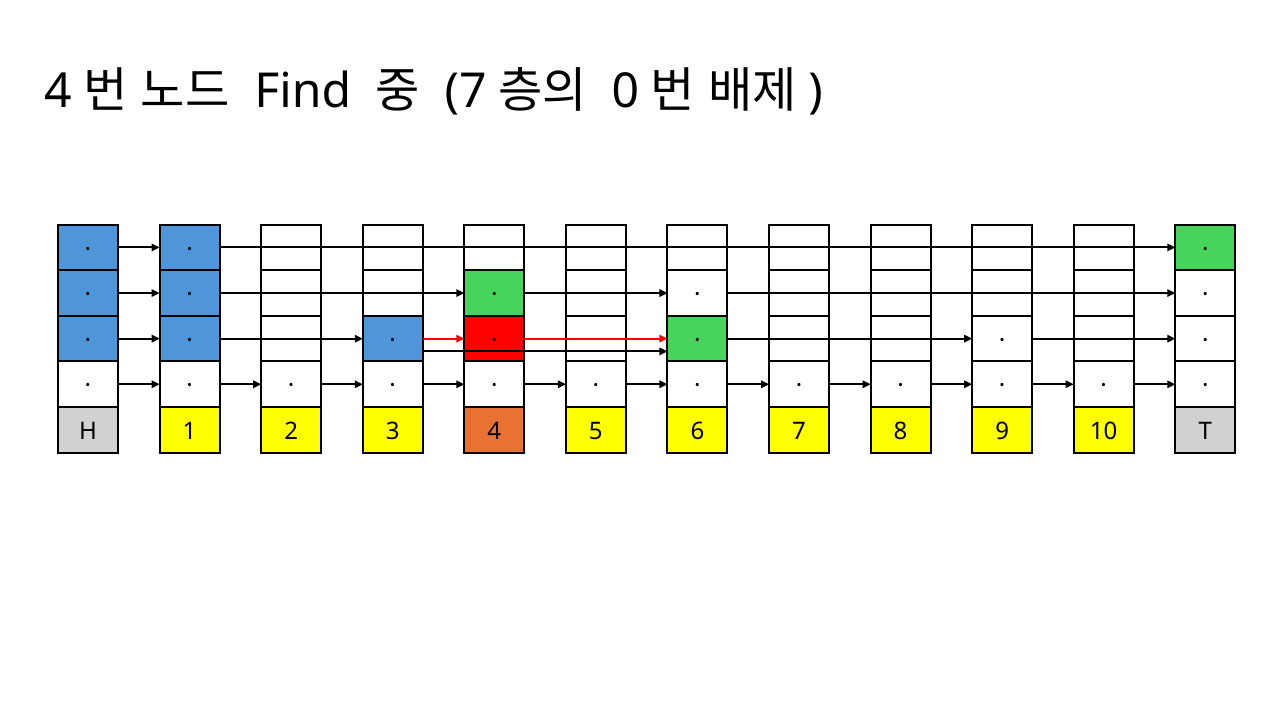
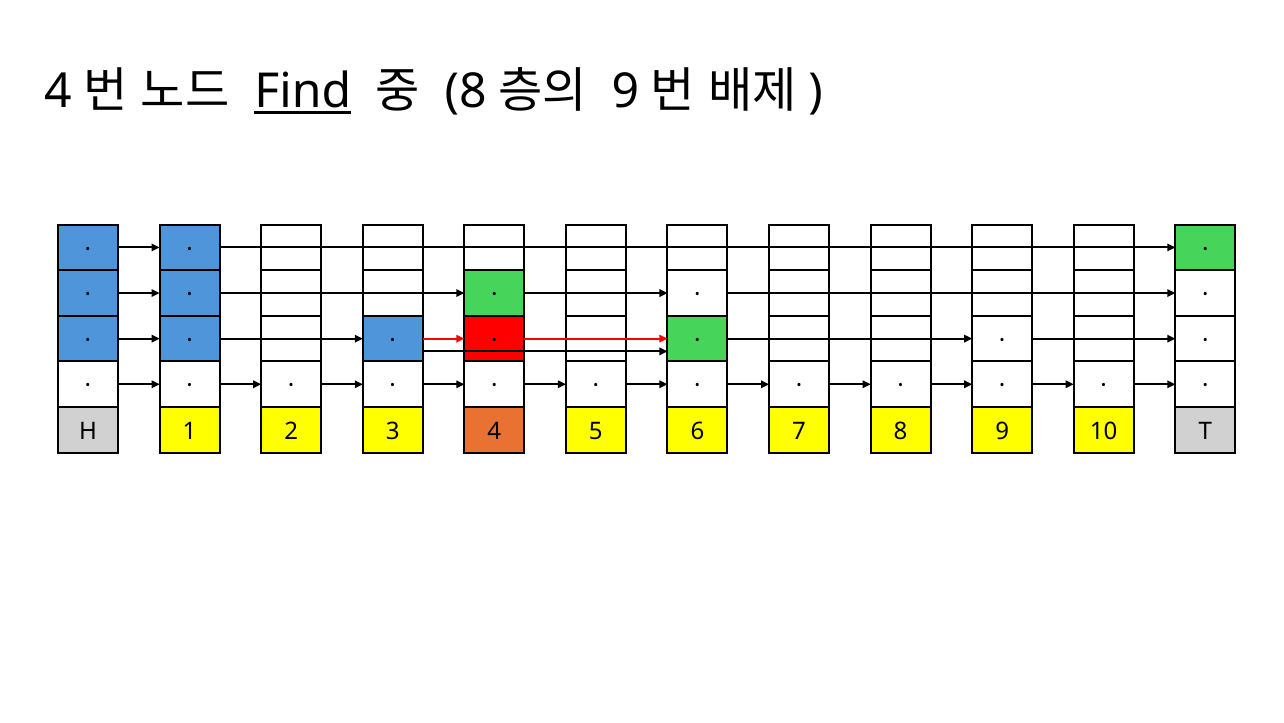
Find underline: none -> present (303, 92)
7: 7 -> 8 (466, 92)
0: 0 -> 9 (625, 92)
